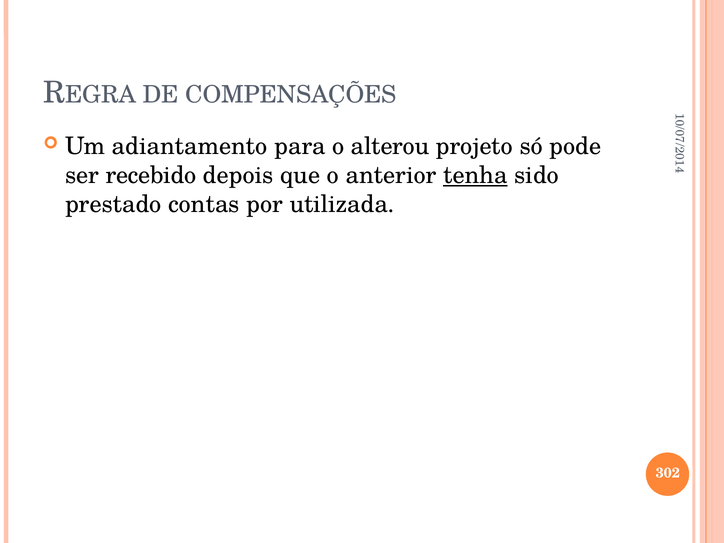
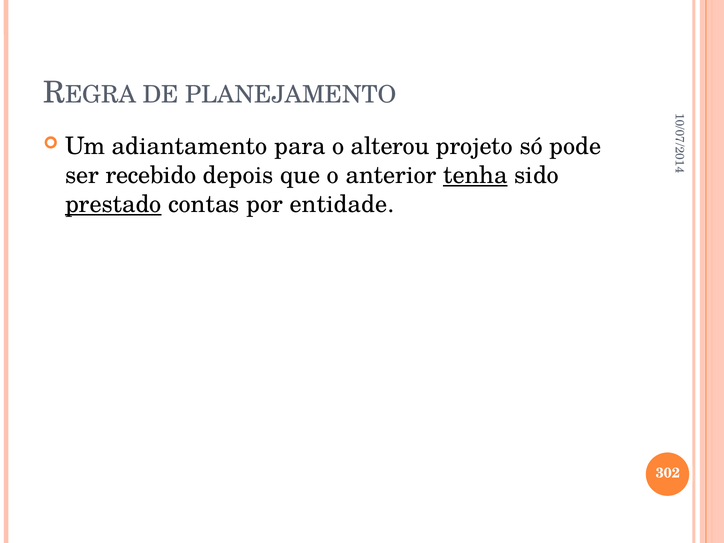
COMPENSAÇÕES: COMPENSAÇÕES -> PLANEJAMENTO (291, 95)
prestado underline: none -> present (113, 204)
utilizada: utilizada -> entidade (342, 204)
